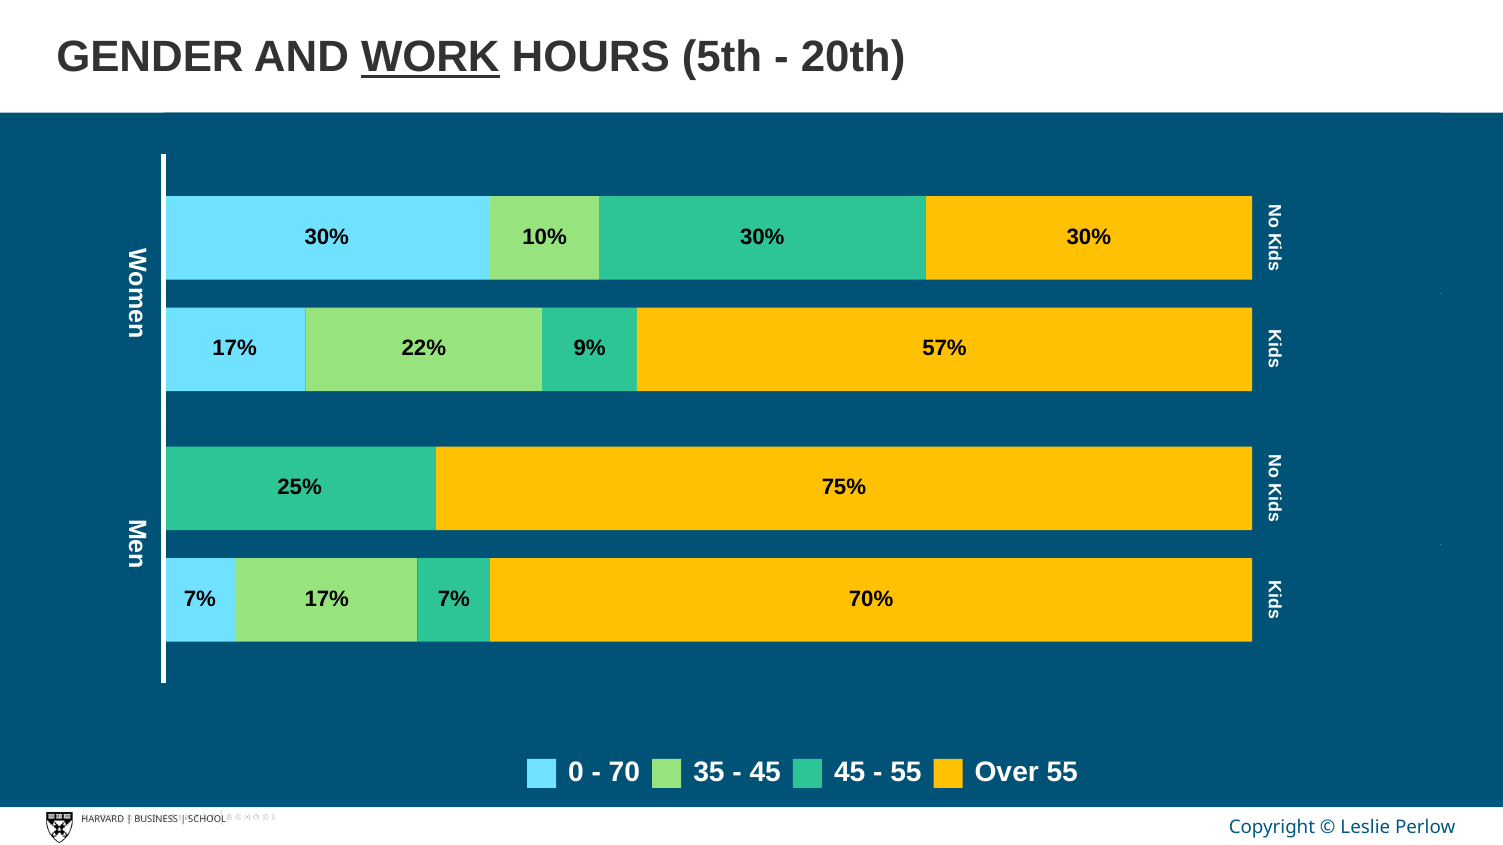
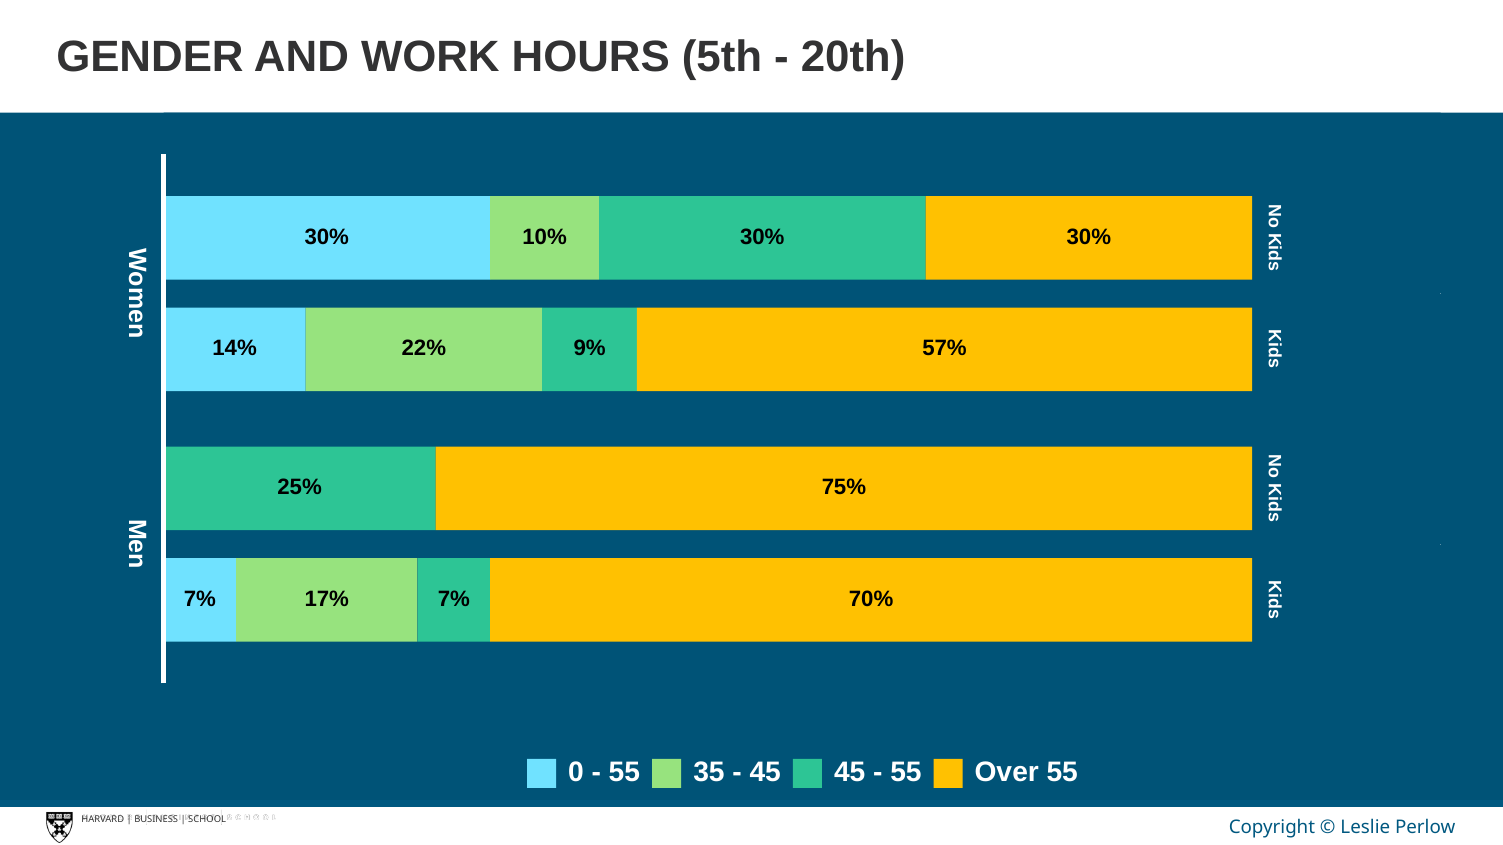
WORK underline: present -> none (430, 58)
17%: 17% -> 14% (235, 348)
70: 70 -> 55 (624, 773)
